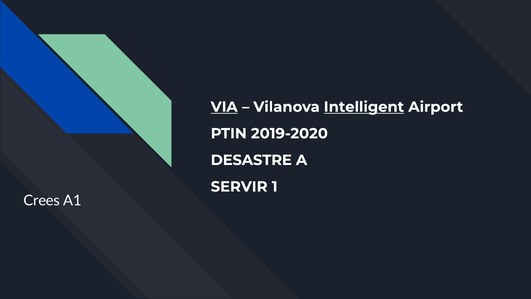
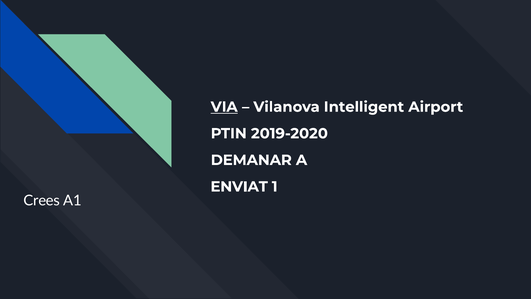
Intelligent underline: present -> none (364, 107)
DESASTRE: DESASTRE -> DEMANAR (251, 160)
SERVIR: SERVIR -> ENVIAT (239, 186)
